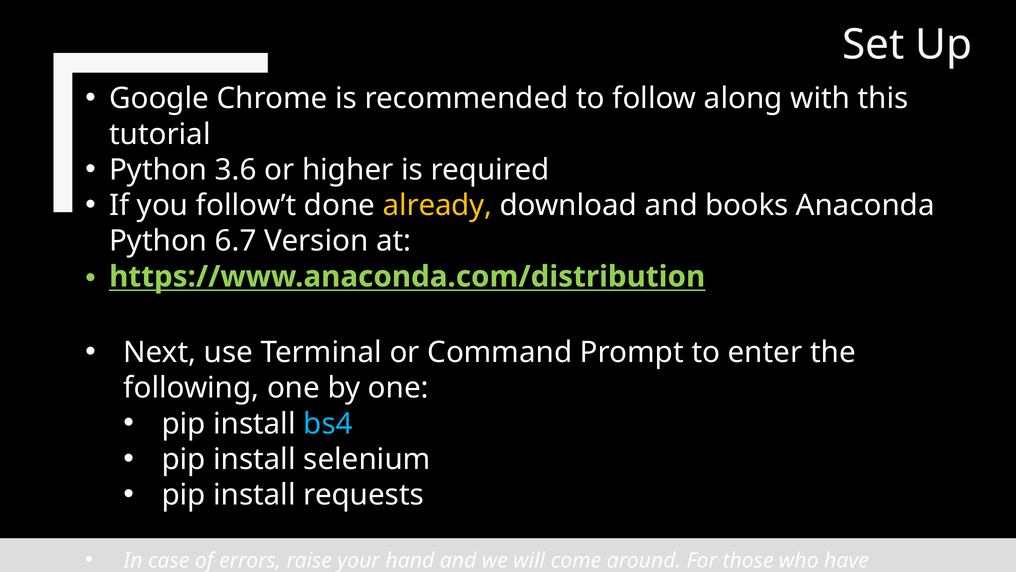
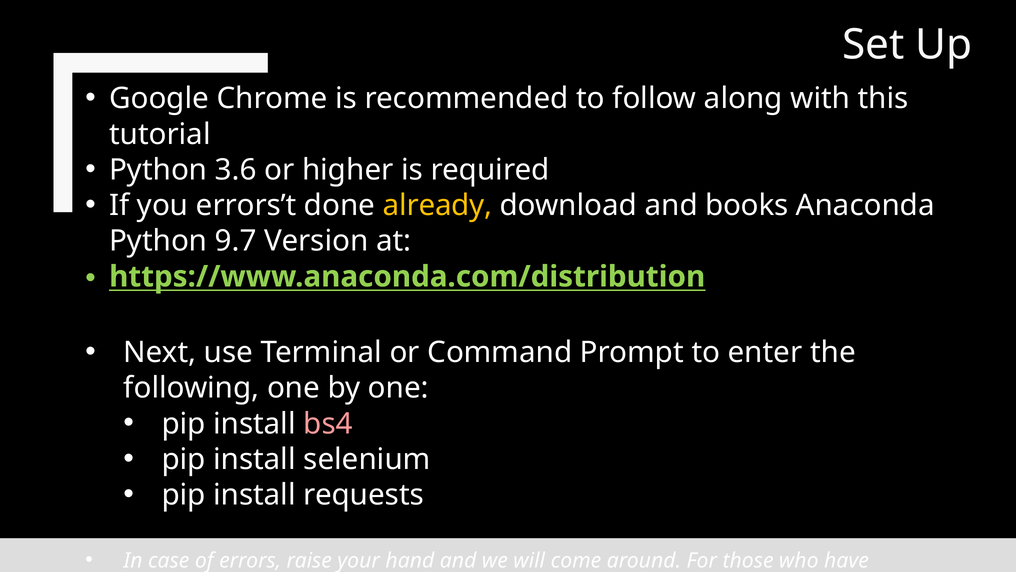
follow’t: follow’t -> errors’t (246, 205)
6.7: 6.7 -> 9.7 (236, 241)
bs4 colour: light blue -> pink (328, 423)
